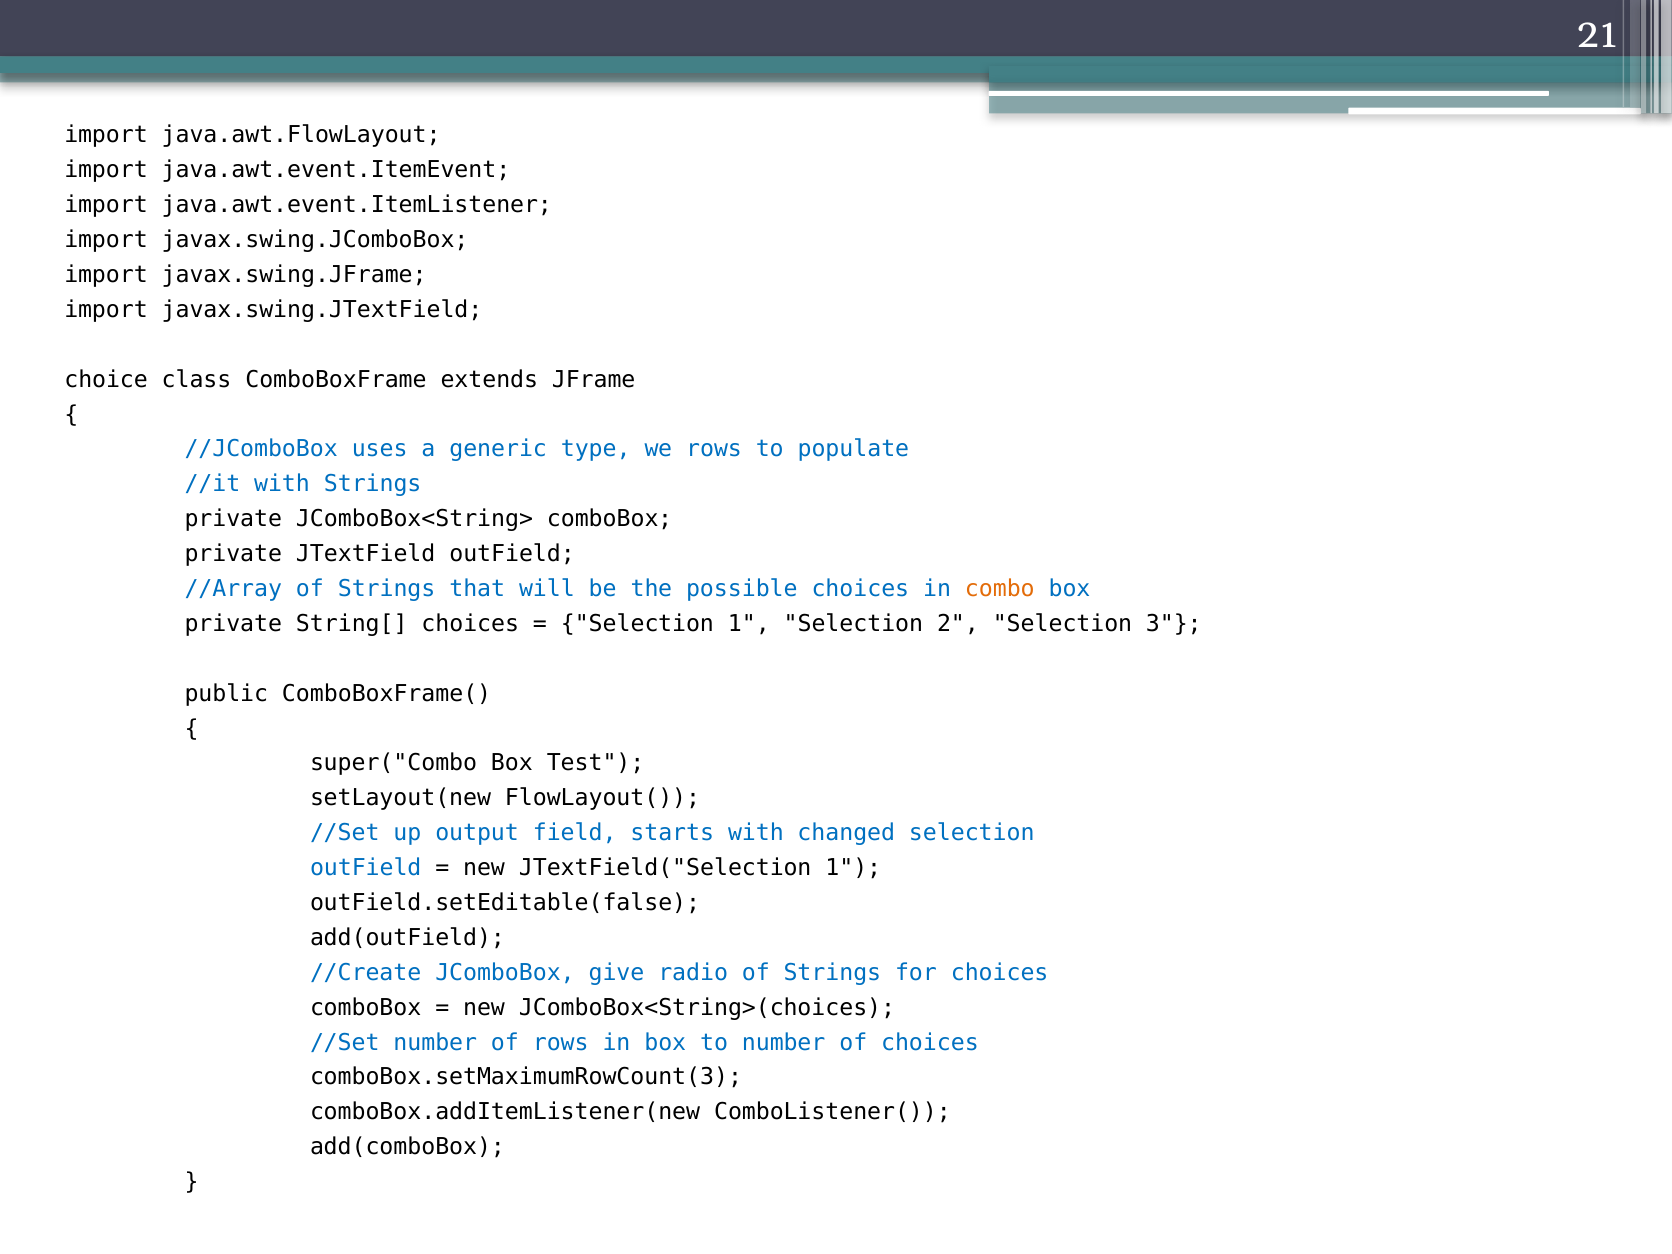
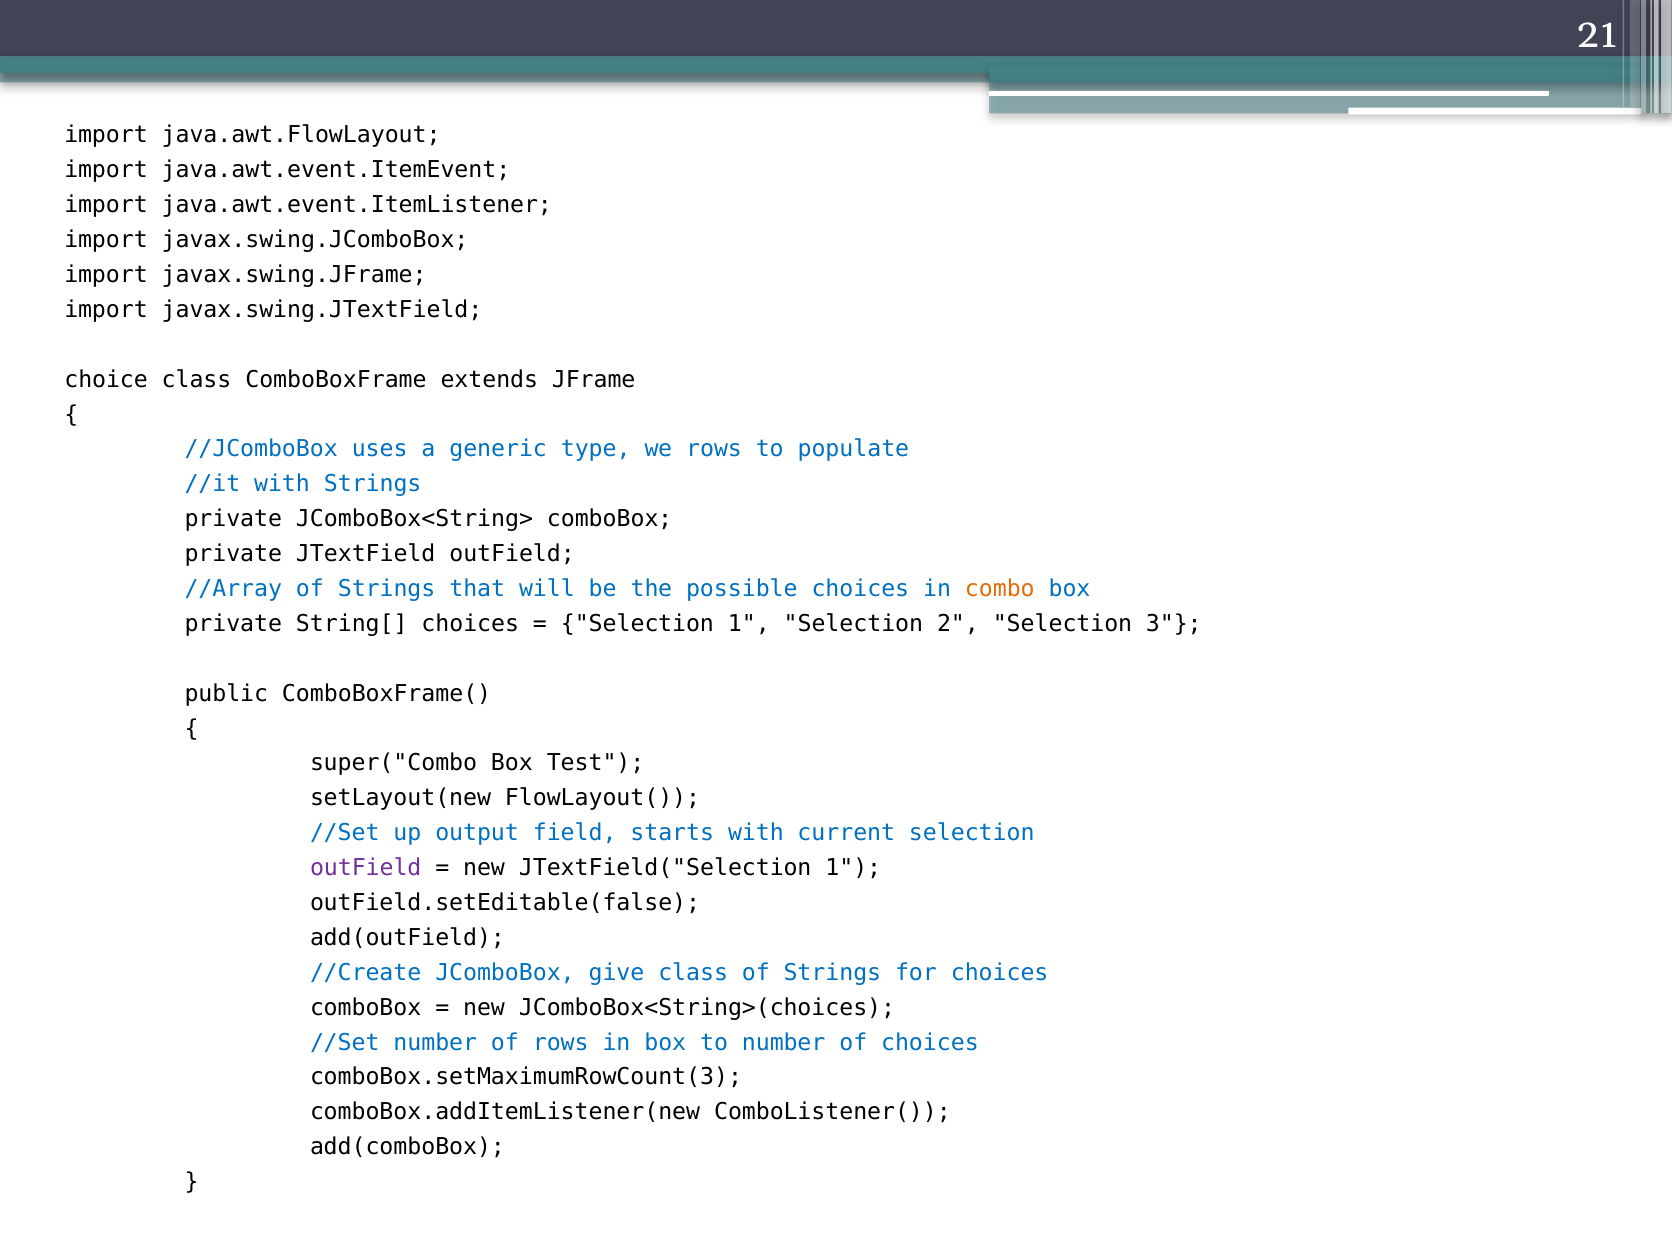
changed: changed -> current (846, 833)
outField colour: blue -> purple (366, 868)
give radio: radio -> class (693, 973)
